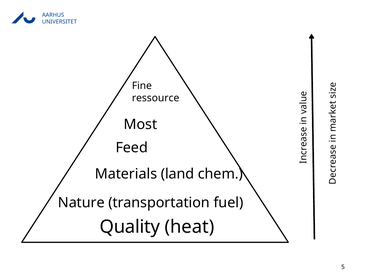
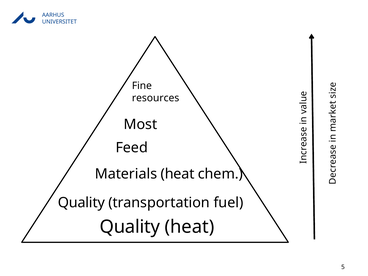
ressource: ressource -> resources (156, 98)
Materials land: land -> heat (178, 174)
Nature: Nature -> Quality (81, 203)
